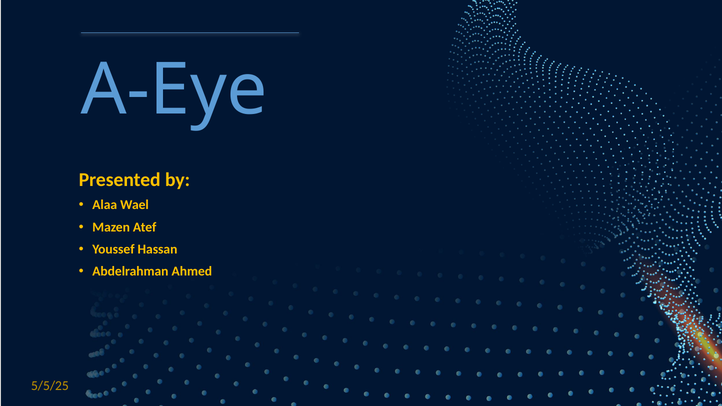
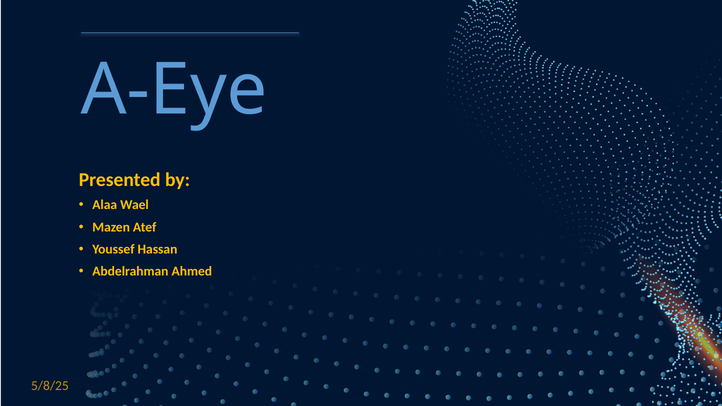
5/5/25: 5/5/25 -> 5/8/25 (50, 386)
